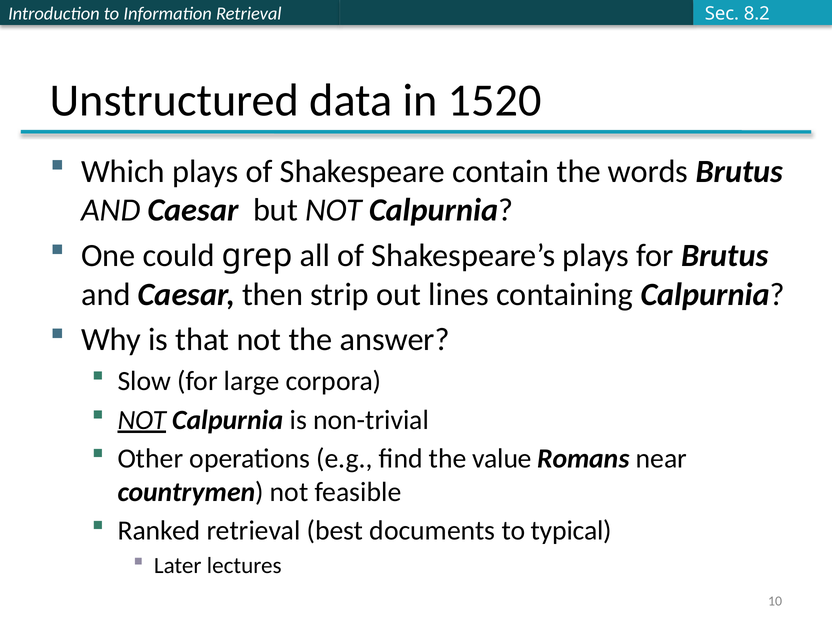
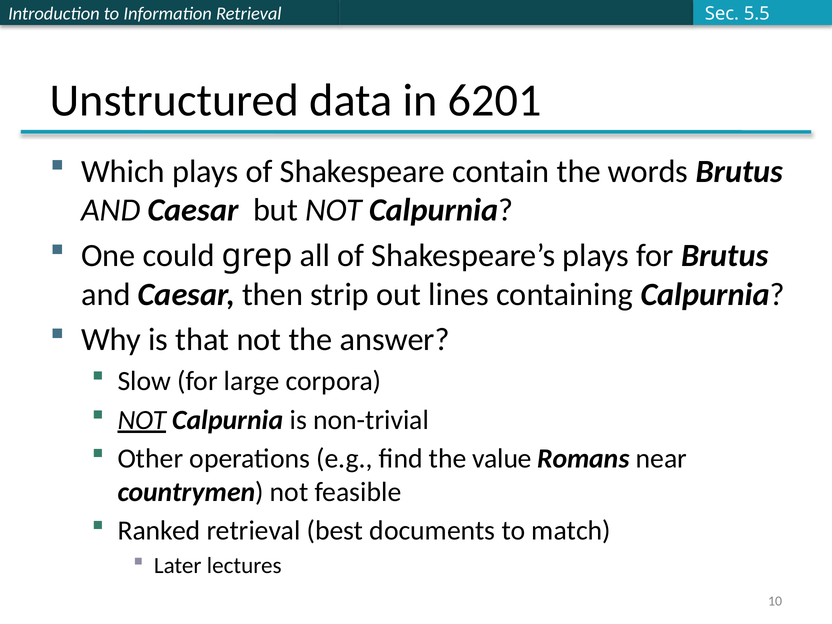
8.2: 8.2 -> 5.5 (757, 14)
1520: 1520 -> 6201 (495, 100)
typical: typical -> match (571, 531)
